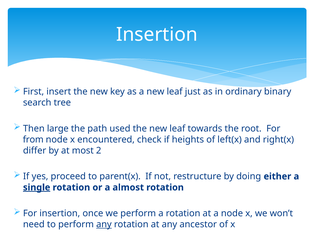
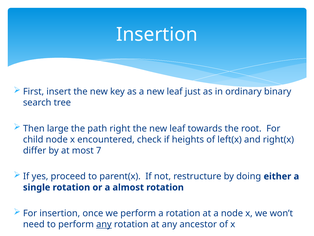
used: used -> right (120, 128)
from: from -> child (33, 139)
2: 2 -> 7 (99, 150)
single underline: present -> none (37, 187)
